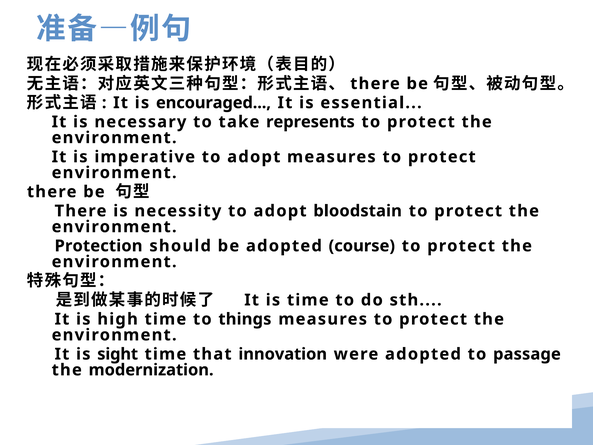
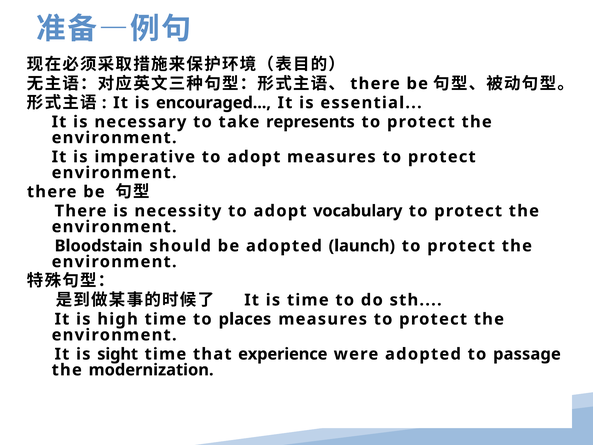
bloodstain: bloodstain -> vocabulary (358, 211)
Protection: Protection -> Bloodstain (99, 246)
course: course -> launch (362, 246)
things: things -> places (245, 319)
innovation: innovation -> experience (283, 354)
